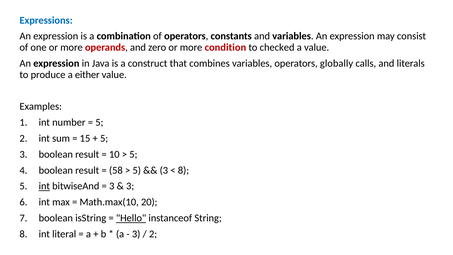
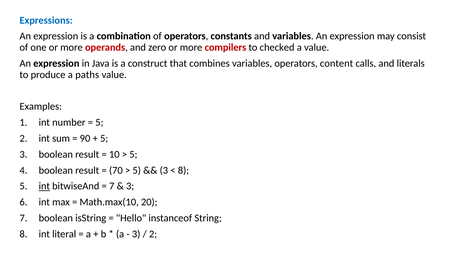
condition: condition -> compilers (225, 47)
globally: globally -> content (337, 63)
either: either -> paths (87, 75)
15: 15 -> 90 (85, 138)
58: 58 -> 70 (116, 170)
3: 3 -> 7 (112, 186)
Hello underline: present -> none (131, 218)
